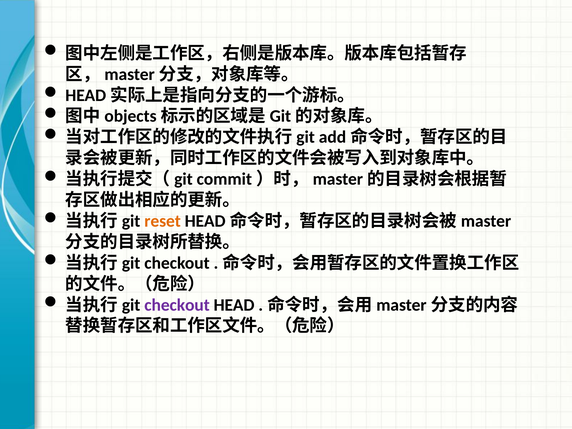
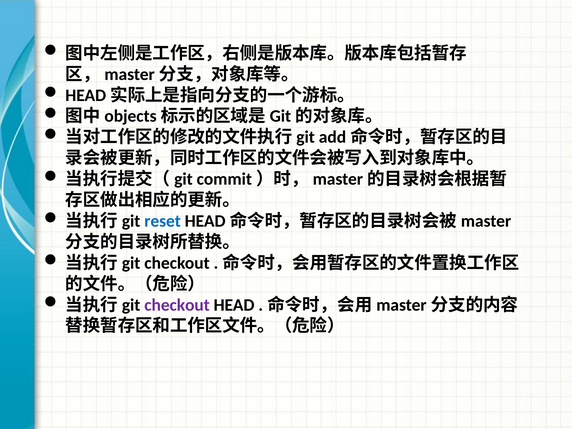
reset colour: orange -> blue (163, 221)
